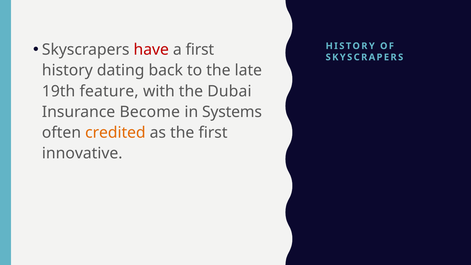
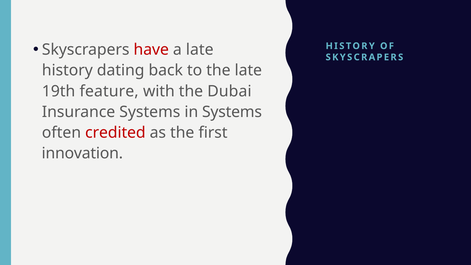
a first: first -> late (200, 50)
Insurance Become: Become -> Systems (150, 112)
credited colour: orange -> red (115, 133)
innovative: innovative -> innovation (82, 153)
